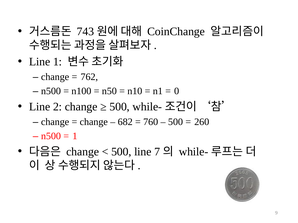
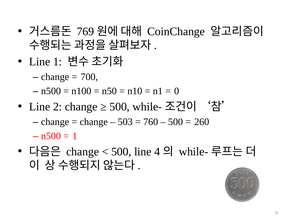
743: 743 -> 769 (85, 32)
762: 762 -> 700 (89, 77)
682: 682 -> 503 (125, 122)
7: 7 -> 4 (157, 152)
